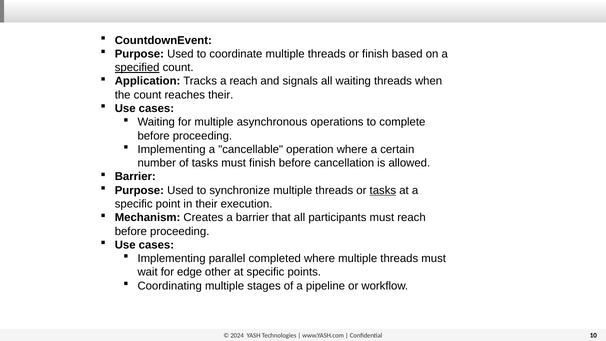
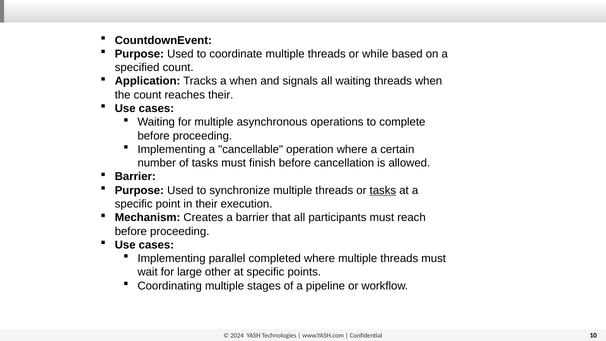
or finish: finish -> while (375, 54)
specified underline: present -> none (137, 68)
a reach: reach -> when (243, 81)
edge: edge -> large (190, 272)
